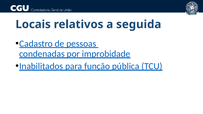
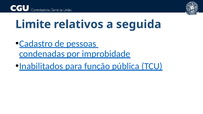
Locais: Locais -> Limite (33, 24)
